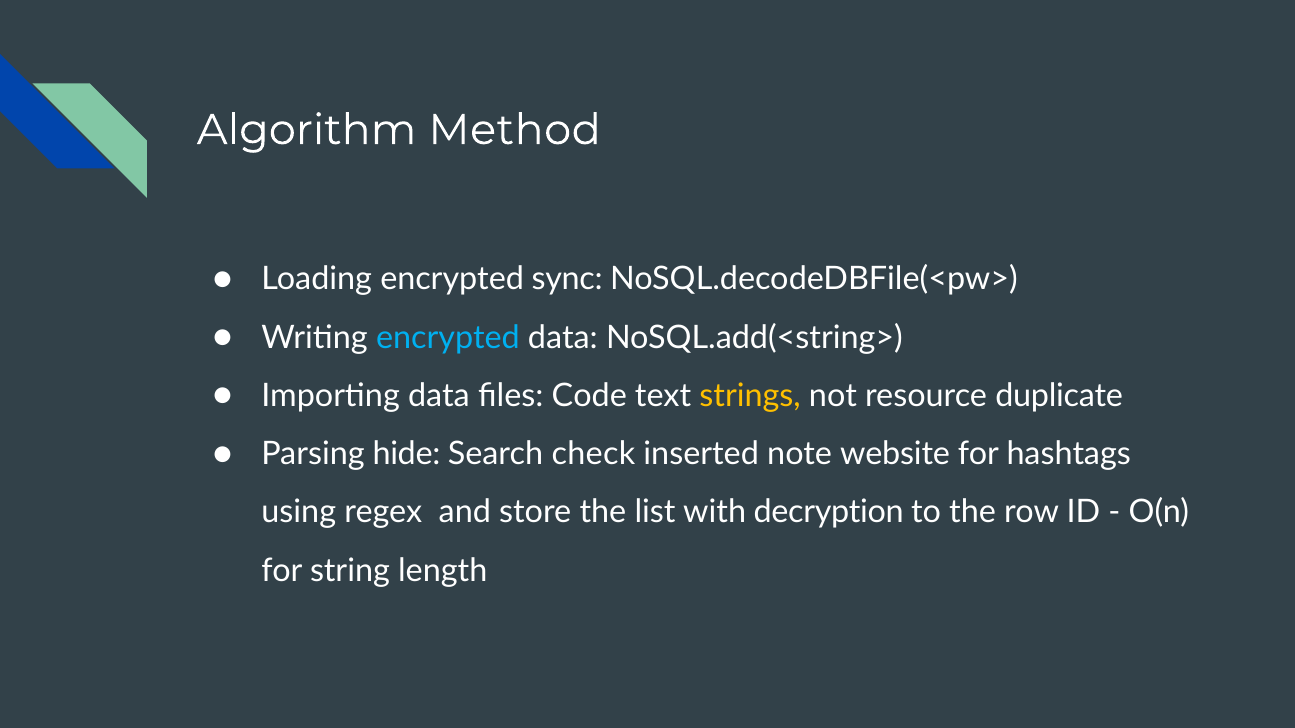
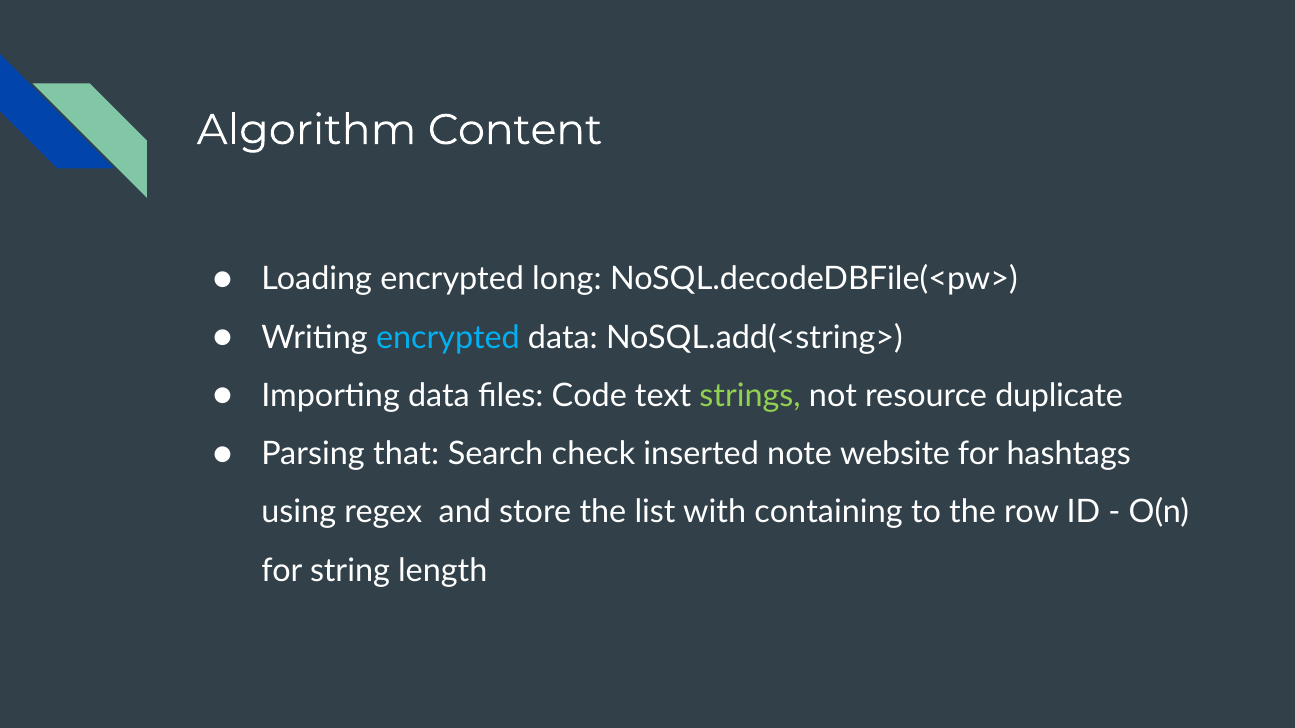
Method: Method -> Content (515, 130)
sync: sync -> long (567, 279)
strings colour: yellow -> light green (750, 396)
hide: hide -> that (406, 454)
decryption: decryption -> containing (829, 513)
